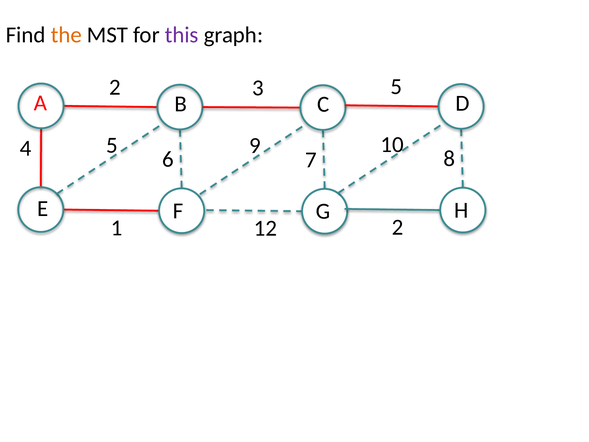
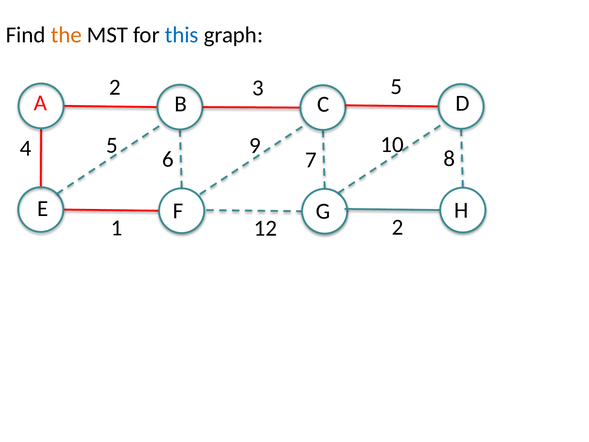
this colour: purple -> blue (182, 35)
